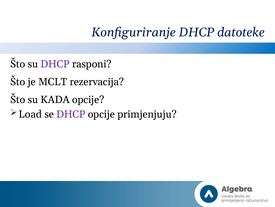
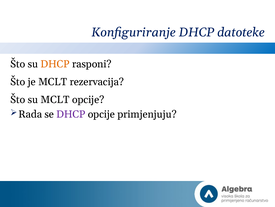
DHCP colour: purple -> orange (55, 64)
su KADA: KADA -> MCLT (55, 99)
Load: Load -> Rada (30, 114)
